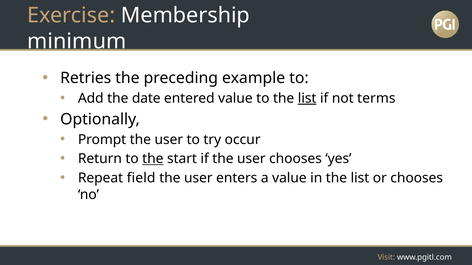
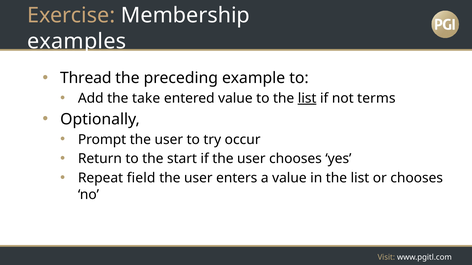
minimum: minimum -> examples (77, 41)
Retries: Retries -> Thread (86, 78)
date: date -> take (146, 98)
the underline: present -> none (153, 159)
